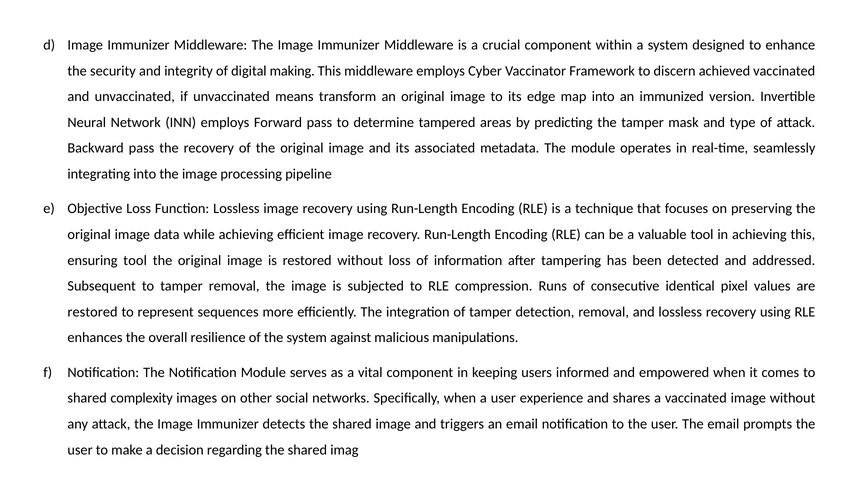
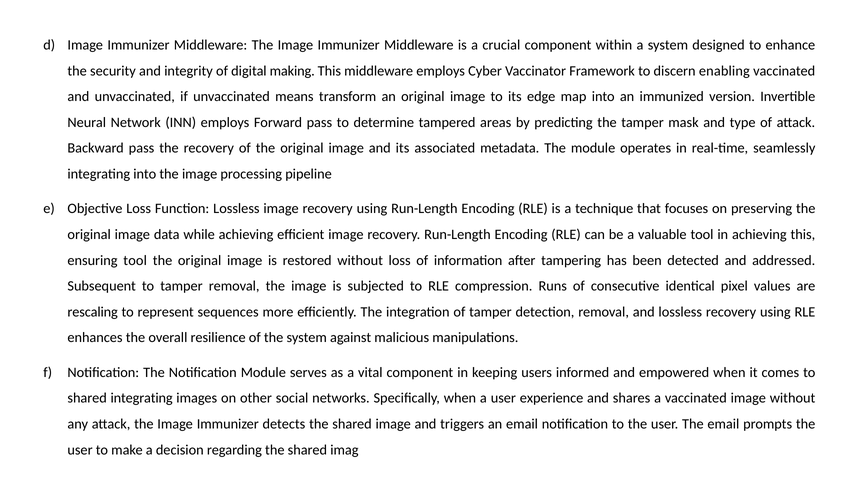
achieved: achieved -> enabling (724, 71)
restored: restored -> rescaling (93, 312)
shared complexity: complexity -> integrating (142, 398)
